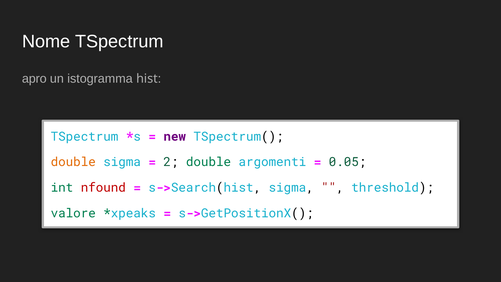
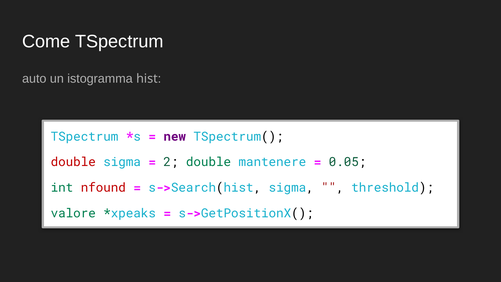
Nome: Nome -> Come (46, 42)
apro: apro -> auto (34, 79)
double colour: orange -> red (73, 162)
argomenti: argomenti -> mantenere (272, 162)
